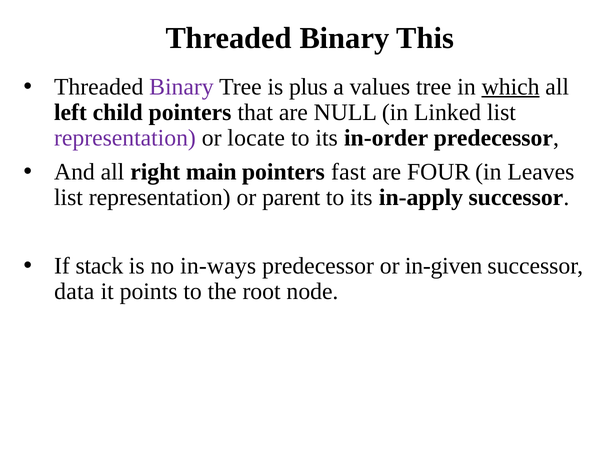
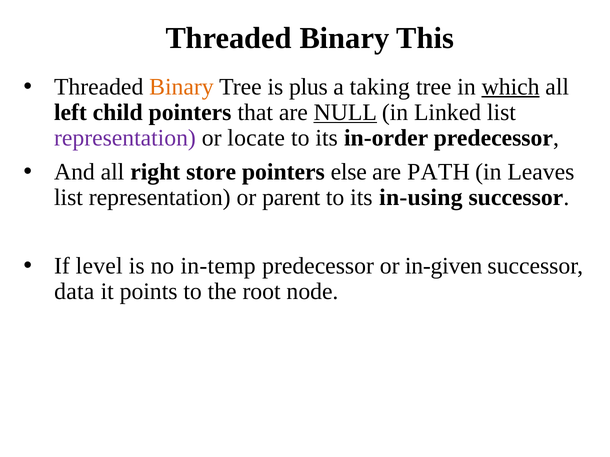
Binary colour: purple -> orange (181, 87)
values: values -> taking (380, 87)
NULL underline: none -> present (345, 112)
main: main -> store (211, 172)
fast: fast -> else (349, 172)
FOUR: FOUR -> PATH (438, 172)
in-apply: in-apply -> in-using (421, 198)
stack: stack -> level (99, 266)
in-ways: in-ways -> in-temp (218, 266)
